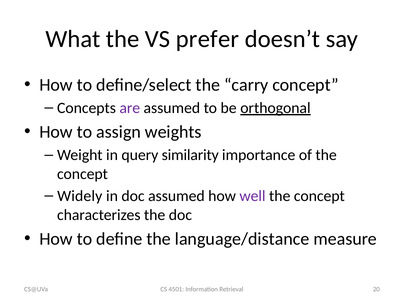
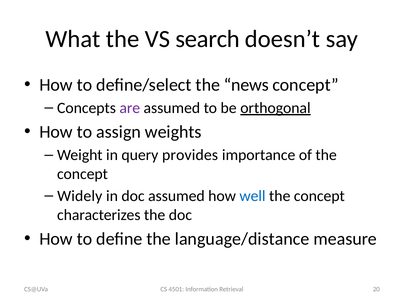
prefer: prefer -> search (208, 39)
carry: carry -> news (246, 85)
similarity: similarity -> provides (190, 155)
well colour: purple -> blue (253, 196)
